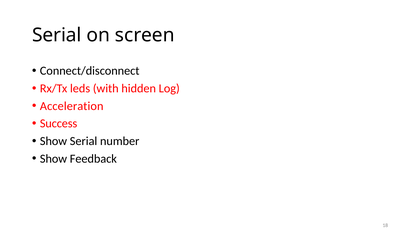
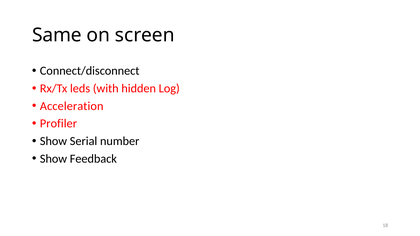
Serial: Serial -> Same (57, 35)
Success: Success -> Profiler (58, 124)
